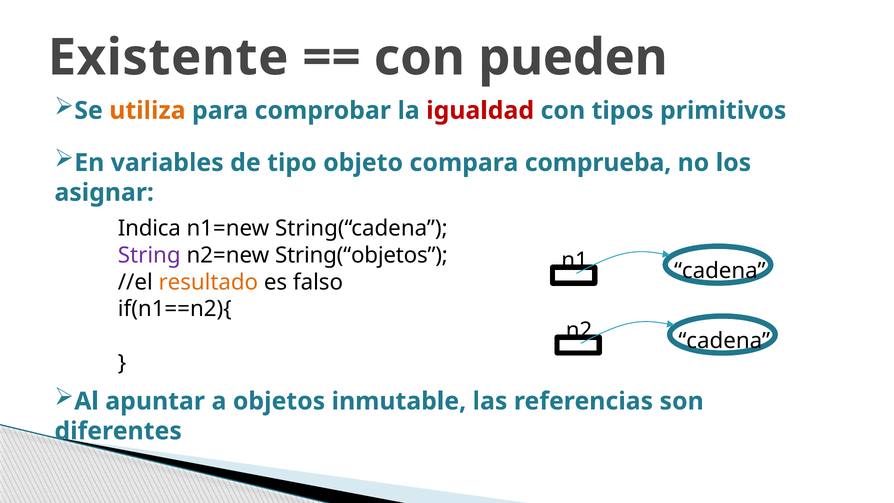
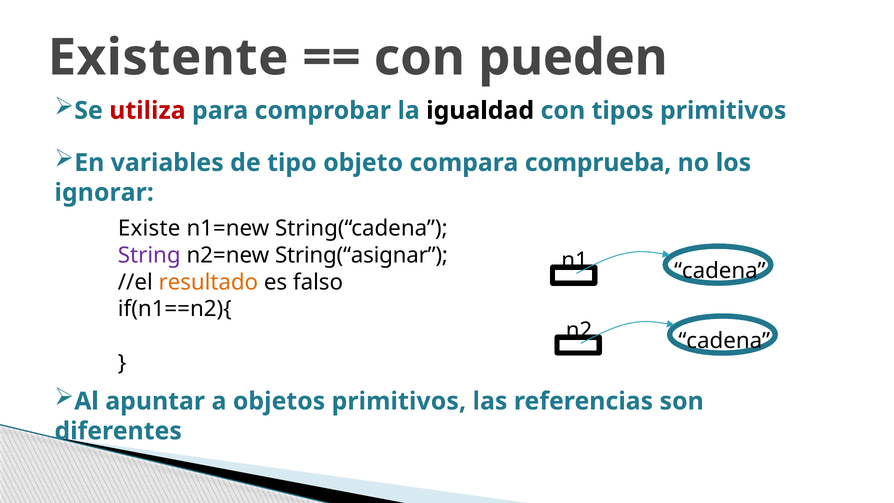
utiliza colour: orange -> red (147, 111)
igualdad colour: red -> black (480, 111)
asignar: asignar -> ignorar (104, 193)
Indica: Indica -> Existe (149, 229)
String(“objetos: String(“objetos -> String(“asignar (361, 255)
objetos inmutable: inmutable -> primitivos (399, 401)
